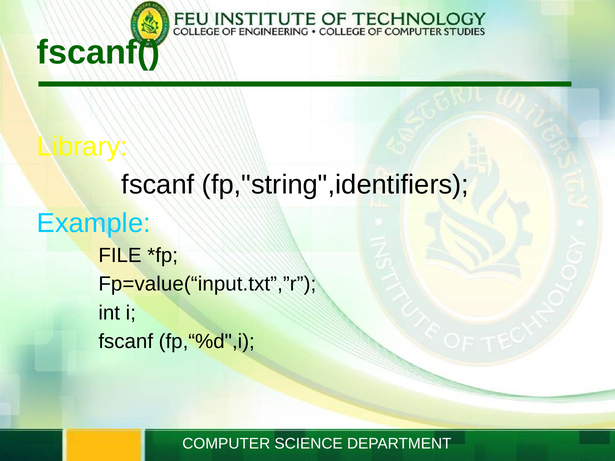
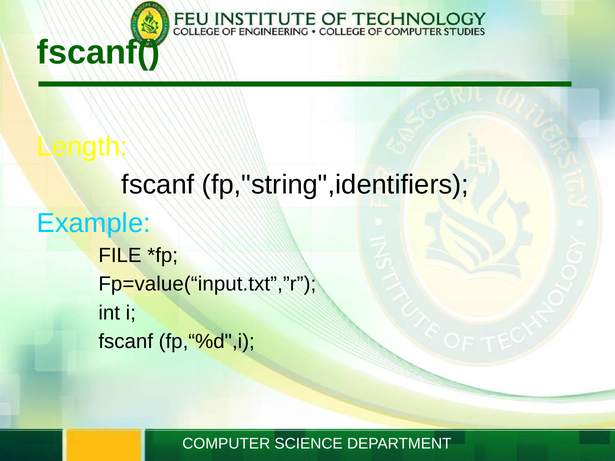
Library: Library -> Length (82, 147)
